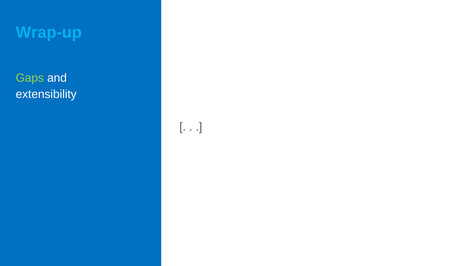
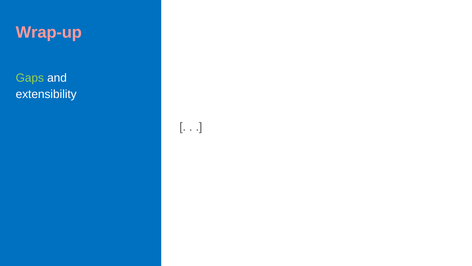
Wrap-up colour: light blue -> pink (49, 32)
